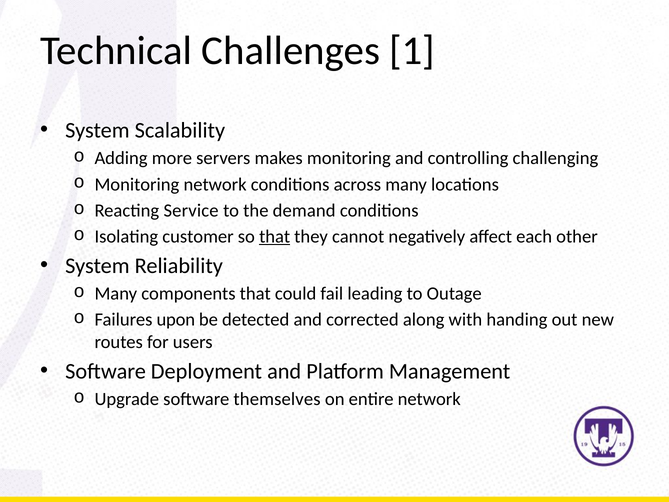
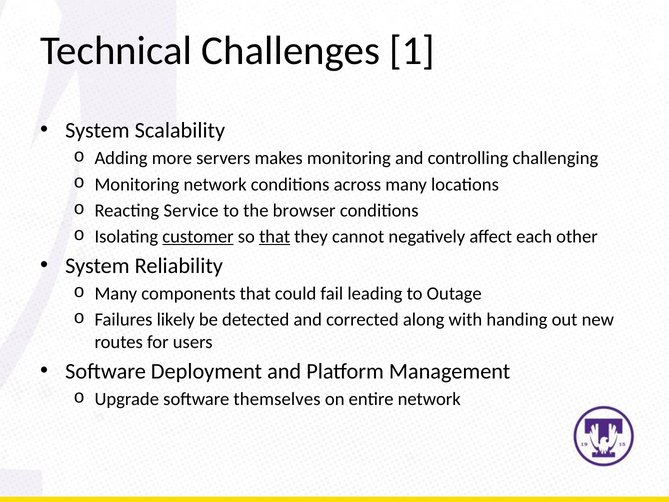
demand: demand -> browser (304, 210)
customer underline: none -> present (198, 236)
upon: upon -> likely (176, 320)
